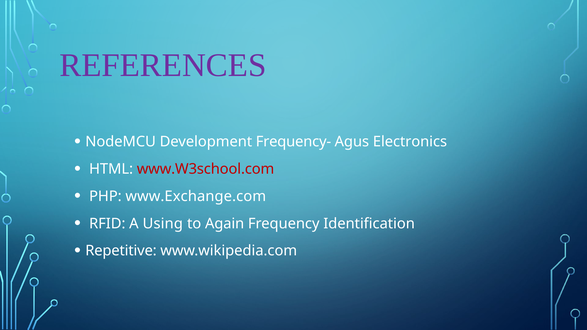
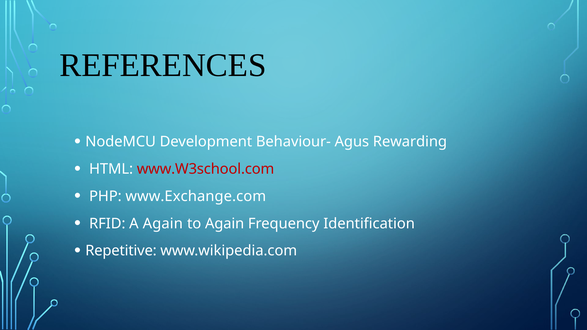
REFERENCES colour: purple -> black (163, 65)
Frequency-: Frequency- -> Behaviour- (293, 142)
Electronics: Electronics -> Rewarding (410, 142)
A Using: Using -> Again (163, 224)
